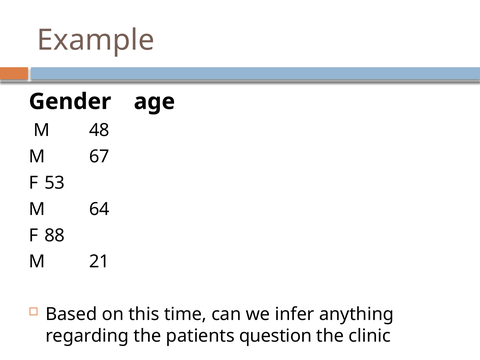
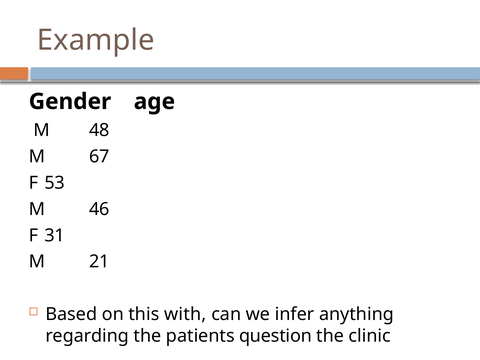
64: 64 -> 46 (99, 209)
88: 88 -> 31 (55, 235)
time: time -> with (185, 314)
